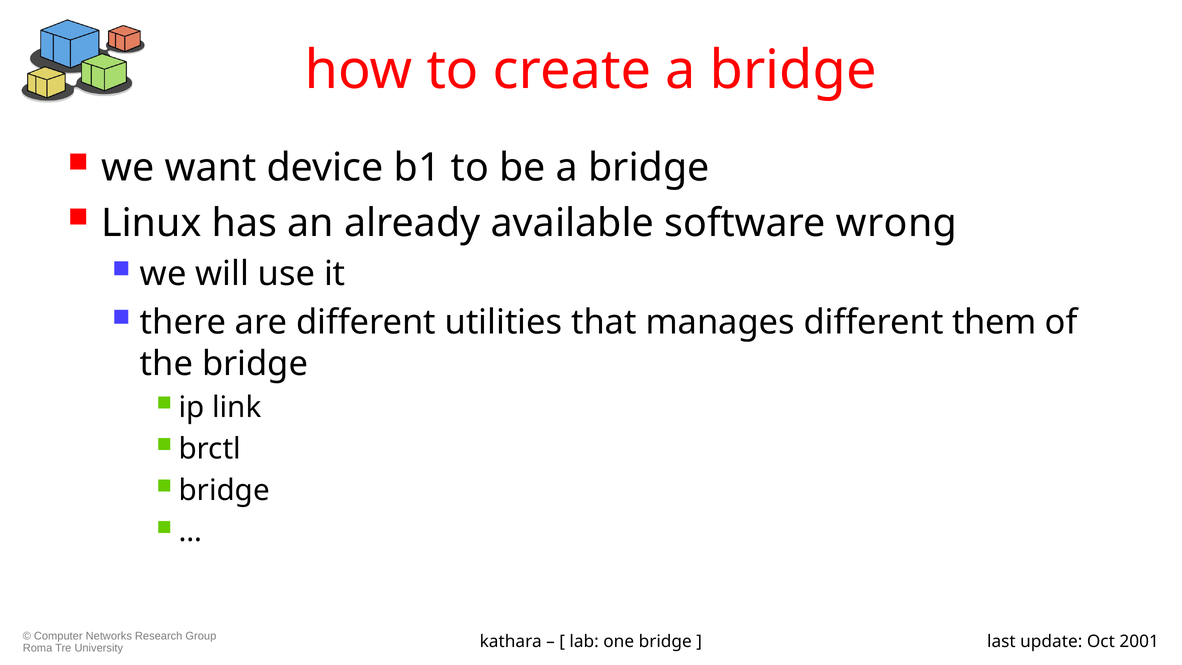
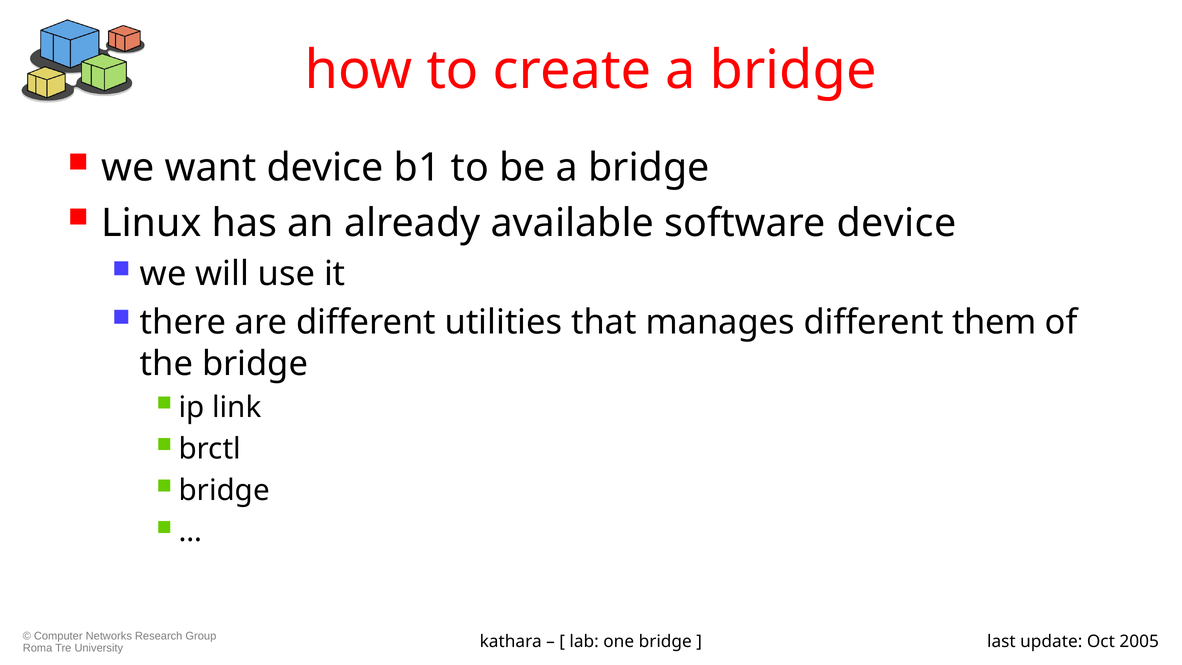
software wrong: wrong -> device (896, 223)
2001: 2001 -> 2005 (1139, 642)
